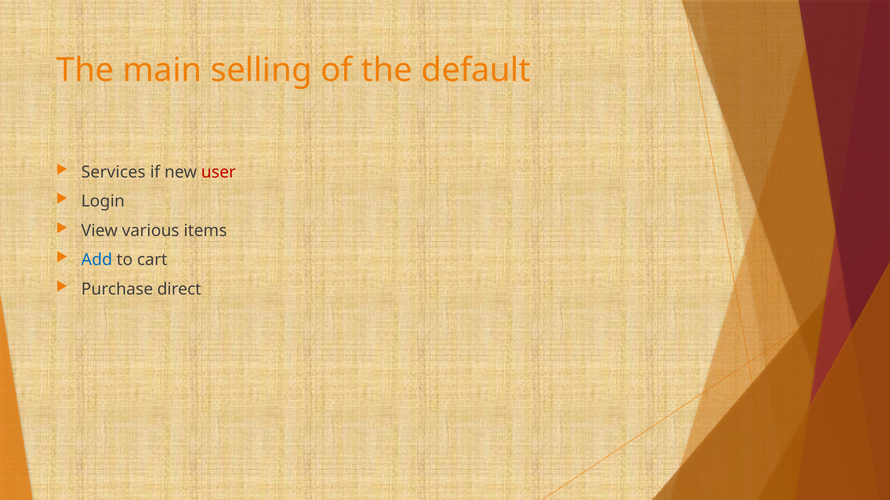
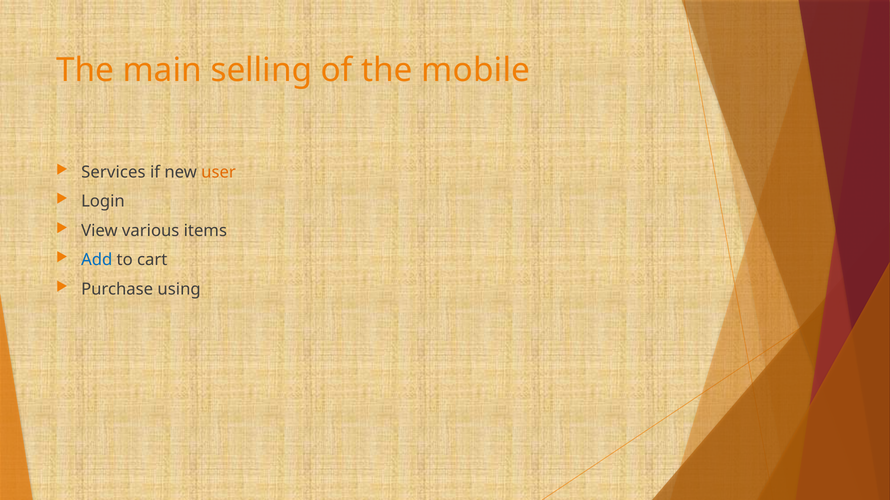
default: default -> mobile (476, 70)
user colour: red -> orange (219, 172)
direct: direct -> using (179, 289)
